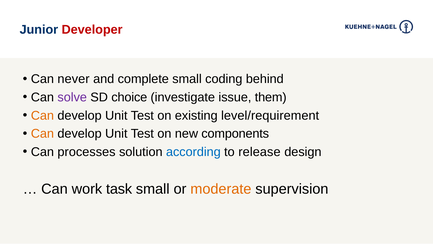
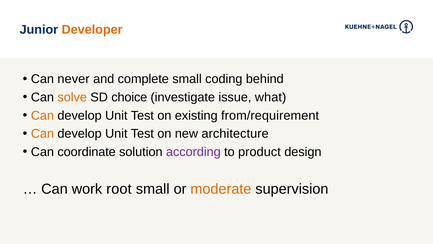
Developer colour: red -> orange (92, 30)
solve colour: purple -> orange (72, 97)
them: them -> what (271, 97)
level/requirement: level/requirement -> from/requirement (270, 115)
components: components -> architecture (235, 133)
processes: processes -> coordinate (87, 152)
according colour: blue -> purple (193, 152)
release: release -> product (259, 152)
task: task -> root (119, 189)
